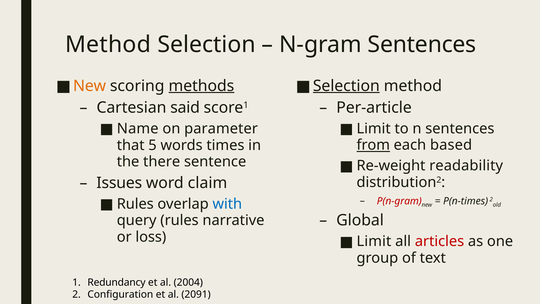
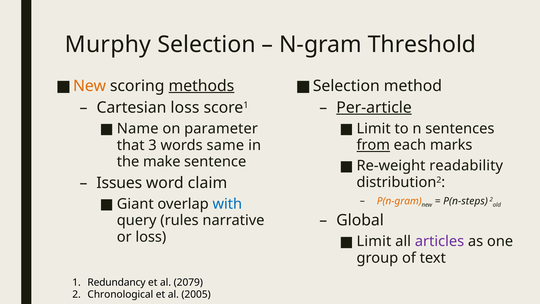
Method: Method -> Murphy (108, 44)
N-gram Sentences: Sentences -> Threshold (422, 44)
Selection underline: present -> none (346, 86)
Cartesian said: said -> loss (185, 107)
Per-article underline: none -> present (374, 107)
5: 5 -> 3 (153, 145)
times: times -> same (225, 145)
based: based -> marks (451, 145)
there: there -> make (162, 162)
Rules: Rules -> Giant (135, 204)
P(n-gram colour: red -> orange (399, 201)
P(n-times: P(n-times -> P(n-steps (466, 201)
articles colour: red -> purple (440, 241)
2004: 2004 -> 2079 (188, 282)
Configuration: Configuration -> Chronological (120, 294)
2091: 2091 -> 2005 (196, 294)
